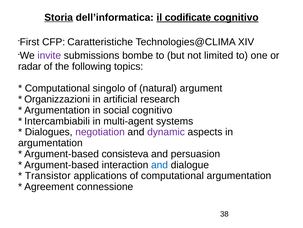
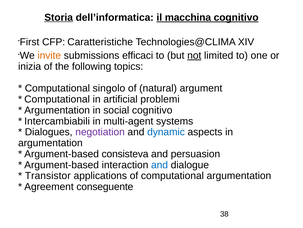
codificate: codificate -> macchina (188, 17)
invite colour: purple -> orange (49, 55)
bombe: bombe -> efficaci (138, 55)
not underline: none -> present (194, 55)
radar: radar -> inizia (30, 66)
Organizzazioni: Organizzazioni -> Computational (57, 99)
research: research -> problemi (160, 99)
dynamic colour: purple -> blue (166, 132)
connessione: connessione -> conseguente (105, 186)
